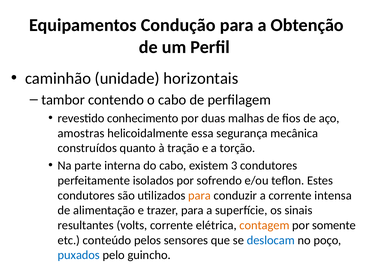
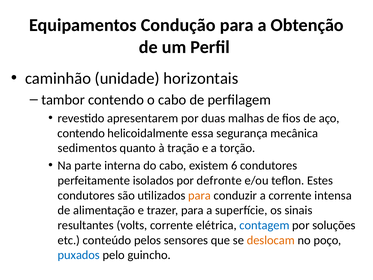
conhecimento: conhecimento -> apresentarem (143, 118)
amostras: amostras -> contendo (81, 133)
construídos: construídos -> sedimentos (87, 148)
3: 3 -> 6 (234, 165)
sofrendo: sofrendo -> defronte (219, 180)
contagem colour: orange -> blue (264, 225)
somente: somente -> soluções (334, 225)
deslocam colour: blue -> orange (271, 240)
